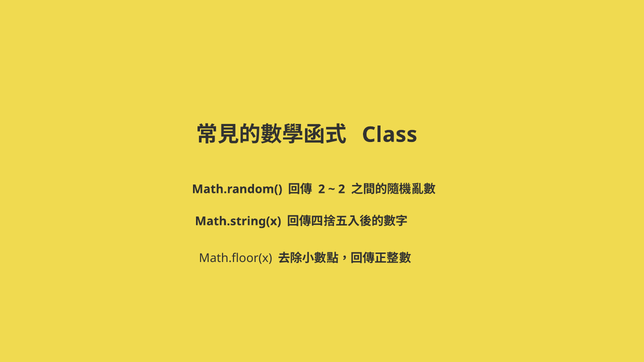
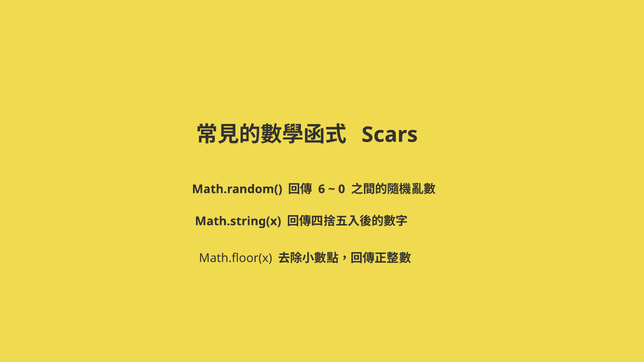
Class: Class -> Scars (390, 135)
2: 2 -> 6 (322, 189)
2: 2 -> 0 (342, 189)
